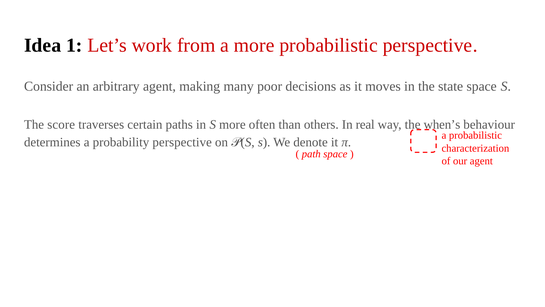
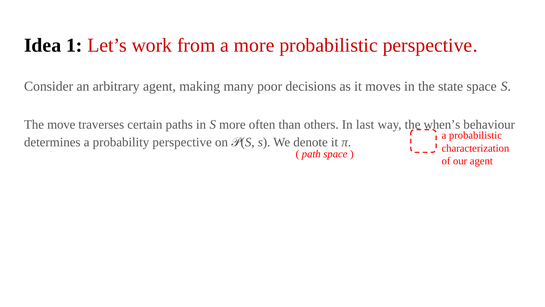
score: score -> move (61, 124)
real: real -> last (365, 124)
